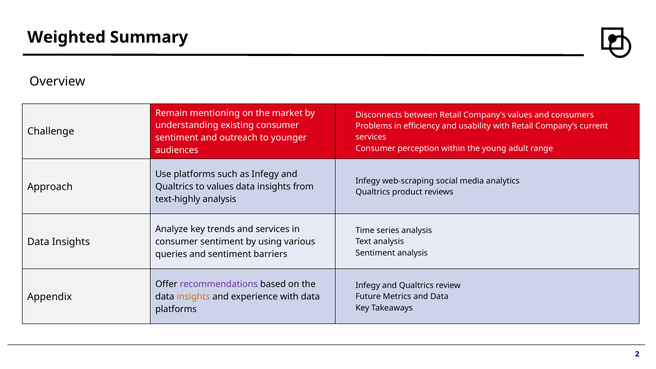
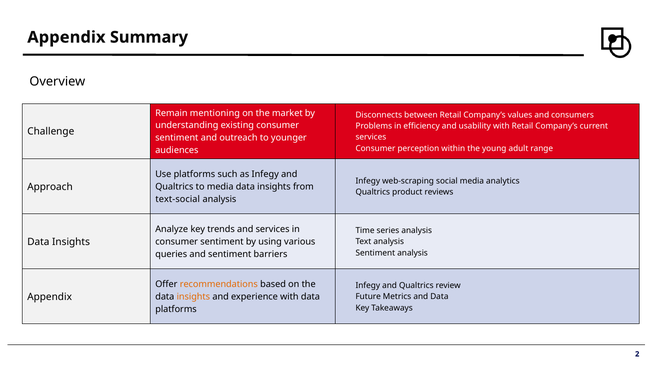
Weighted: Weighted -> Appendix (66, 37)
to values: values -> media (220, 187)
text-highly: text-highly -> text-social (178, 199)
recommendations colour: purple -> orange (219, 284)
